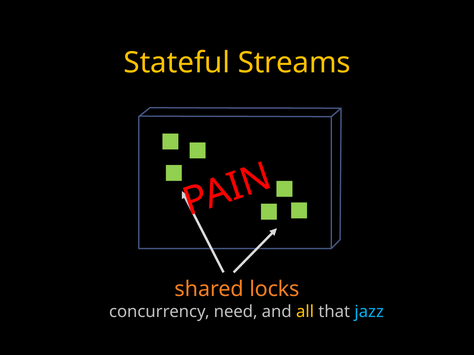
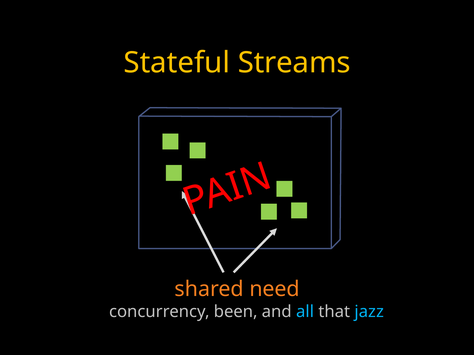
locks: locks -> need (275, 290)
need: need -> been (236, 312)
all colour: yellow -> light blue (305, 312)
